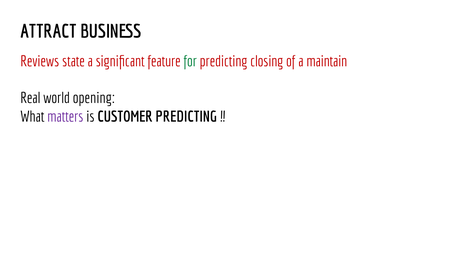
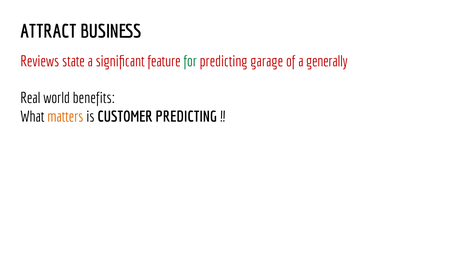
closing: closing -> garage (267, 61)
maintain: maintain -> generally (327, 61)
opening: opening -> benefits (94, 98)
matters colour: purple -> orange (65, 117)
